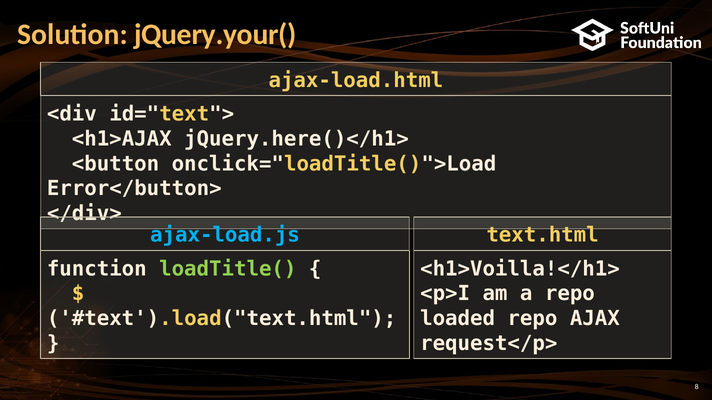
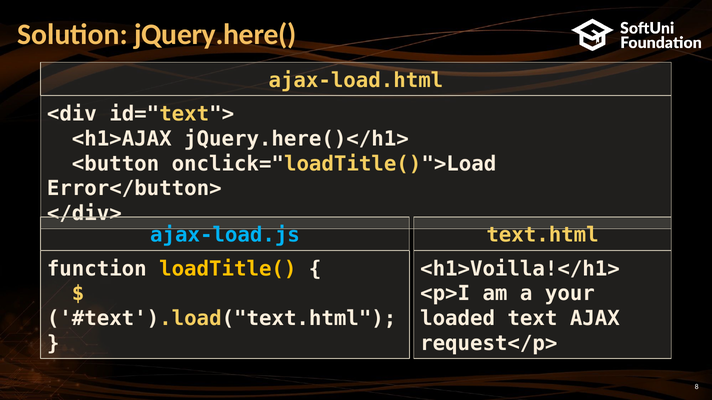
jQuery.your(: jQuery.your( -> jQuery.here( (215, 35)
loadTitle( colour: light green -> yellow (228, 269)
a repo: repo -> your (570, 294)
loaded repo: repo -> text (532, 319)
